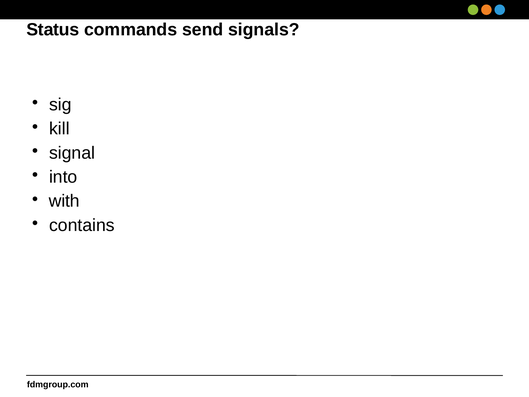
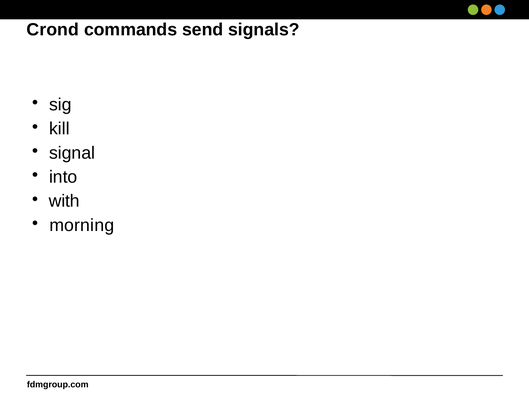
Status: Status -> Crond (53, 30)
contains: contains -> morning (82, 225)
